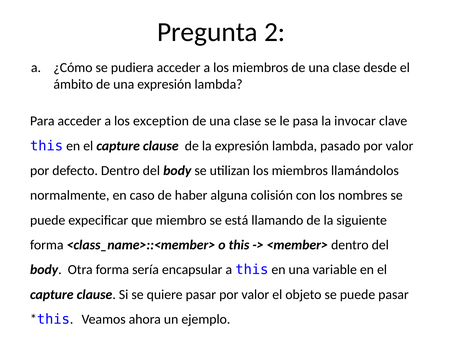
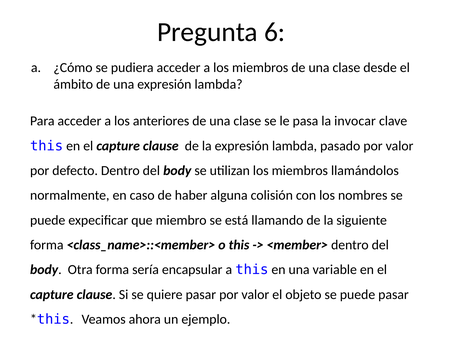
2: 2 -> 6 (275, 32)
exception: exception -> anteriores (161, 121)
